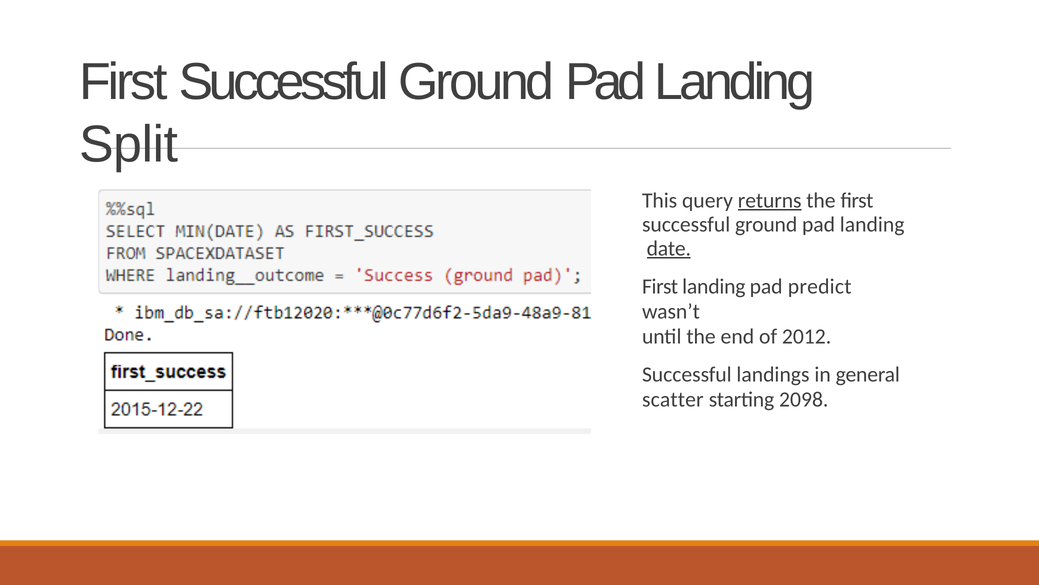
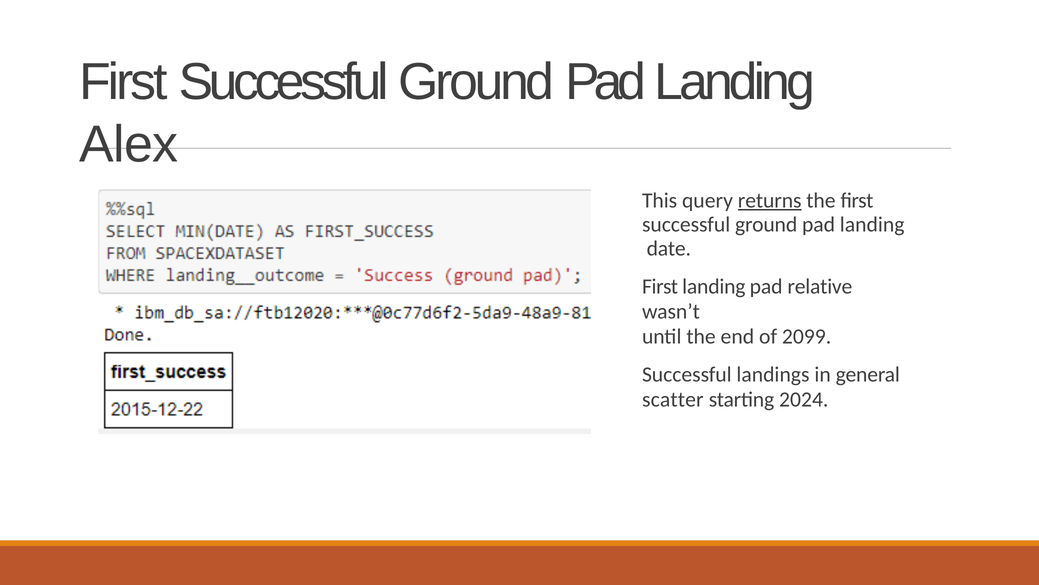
Split: Split -> Alex (129, 145)
date underline: present -> none (669, 248)
predict: predict -> relative (820, 286)
2012: 2012 -> 2099 (807, 336)
2098: 2098 -> 2024 (804, 399)
